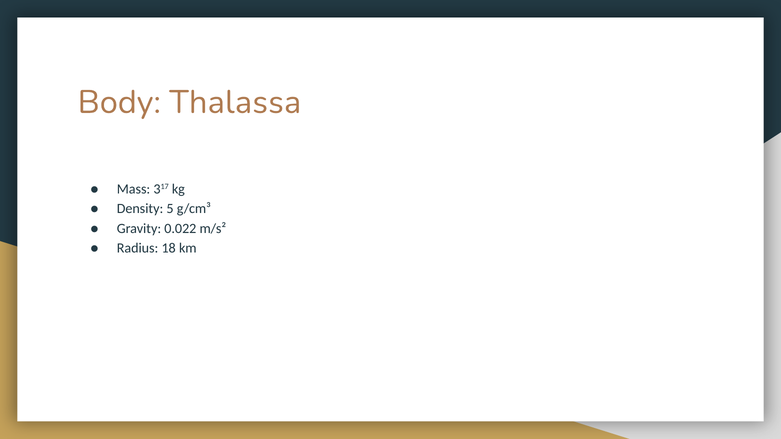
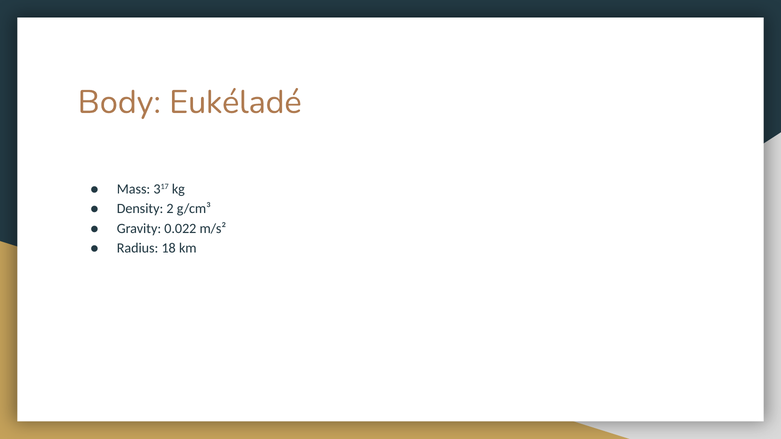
Thalassa: Thalassa -> Eukéladé (235, 102)
5: 5 -> 2 (170, 209)
